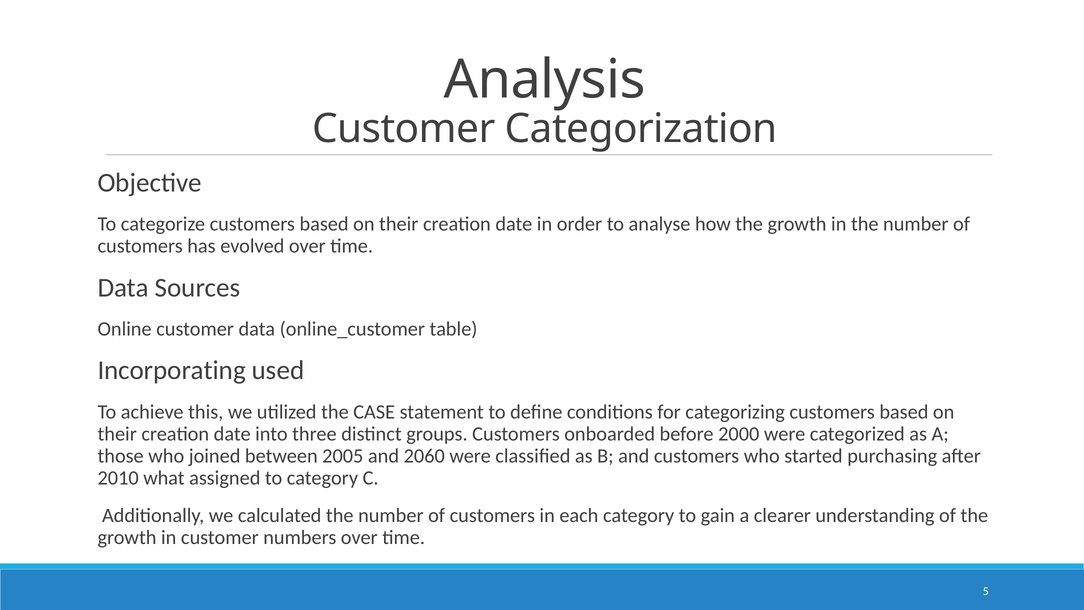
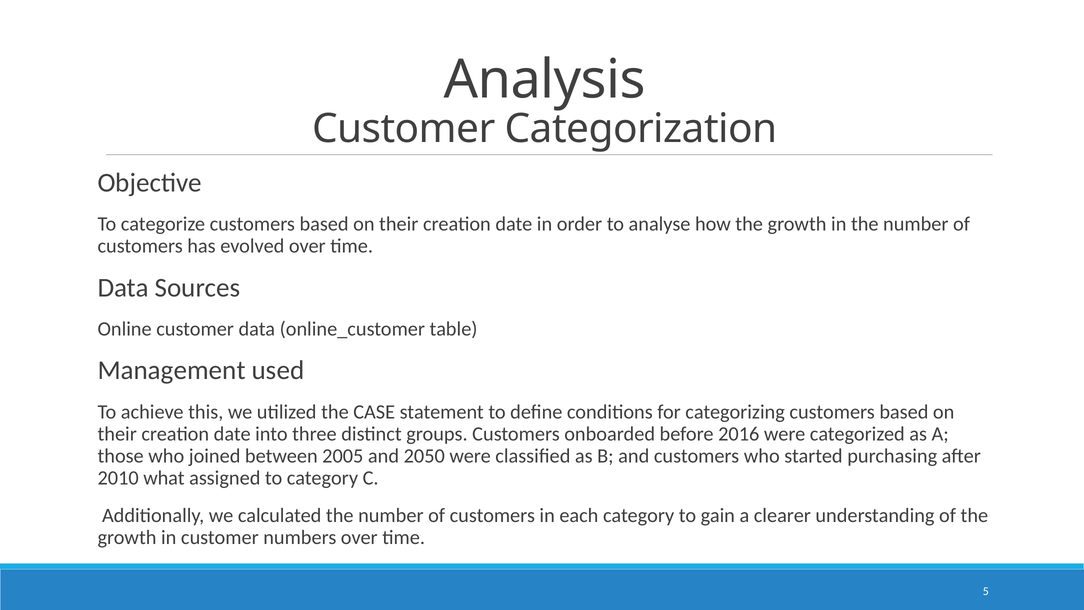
Incorporating: Incorporating -> Management (172, 370)
2000: 2000 -> 2016 (739, 434)
2060: 2060 -> 2050 (424, 456)
